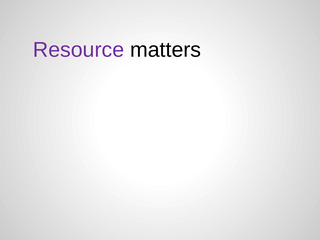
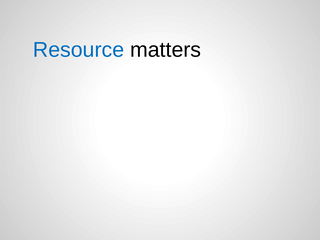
Resource colour: purple -> blue (79, 50)
